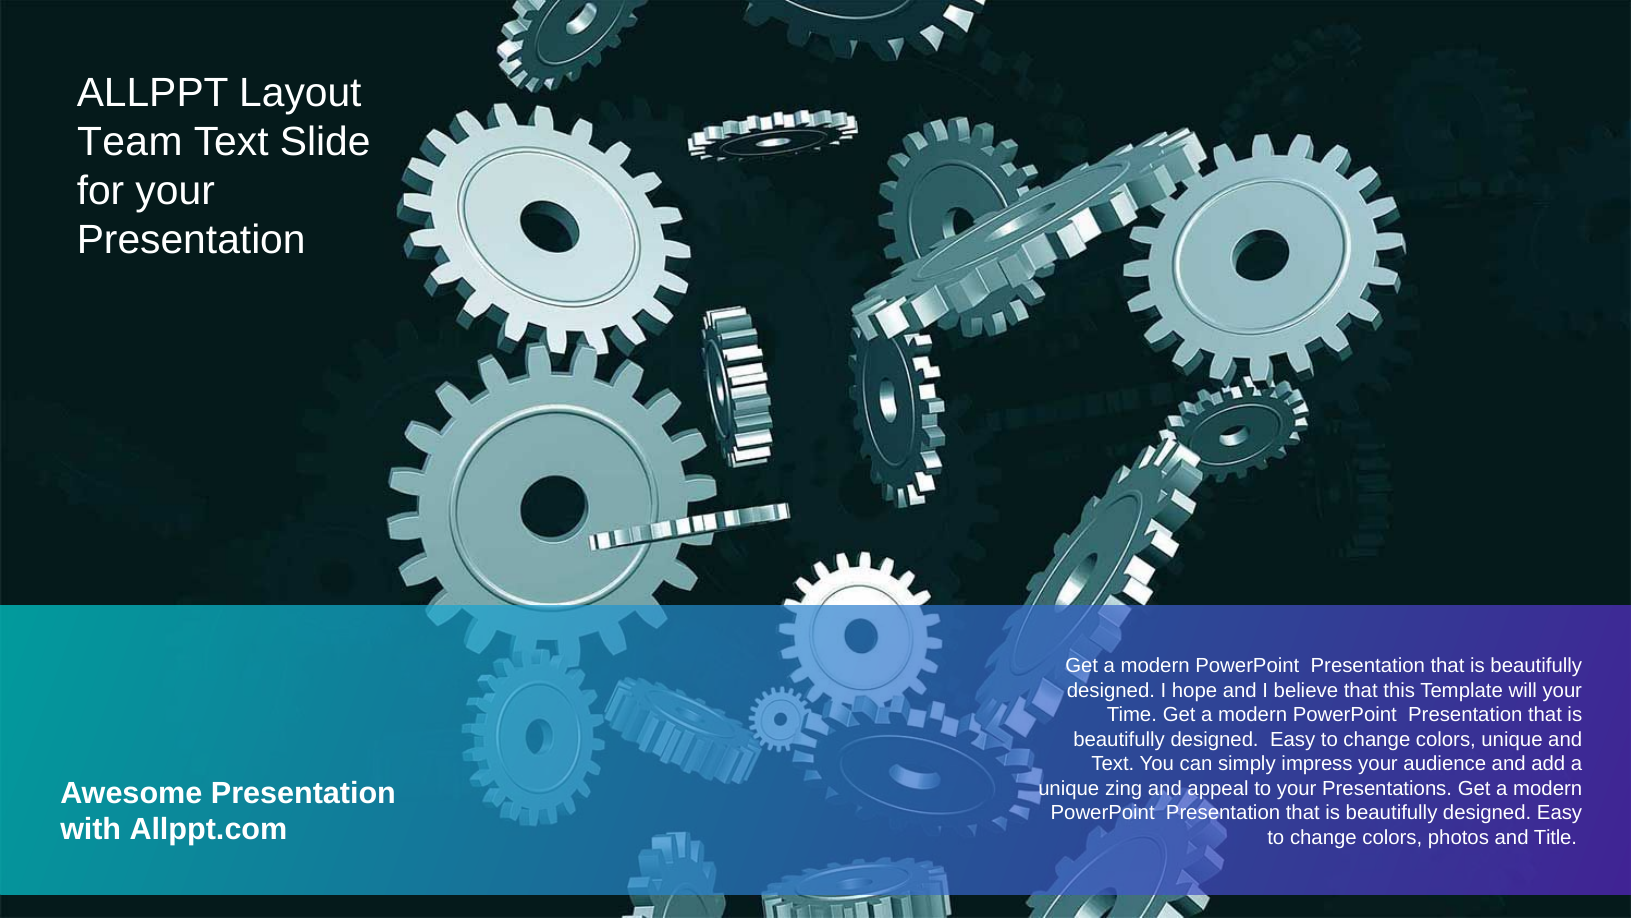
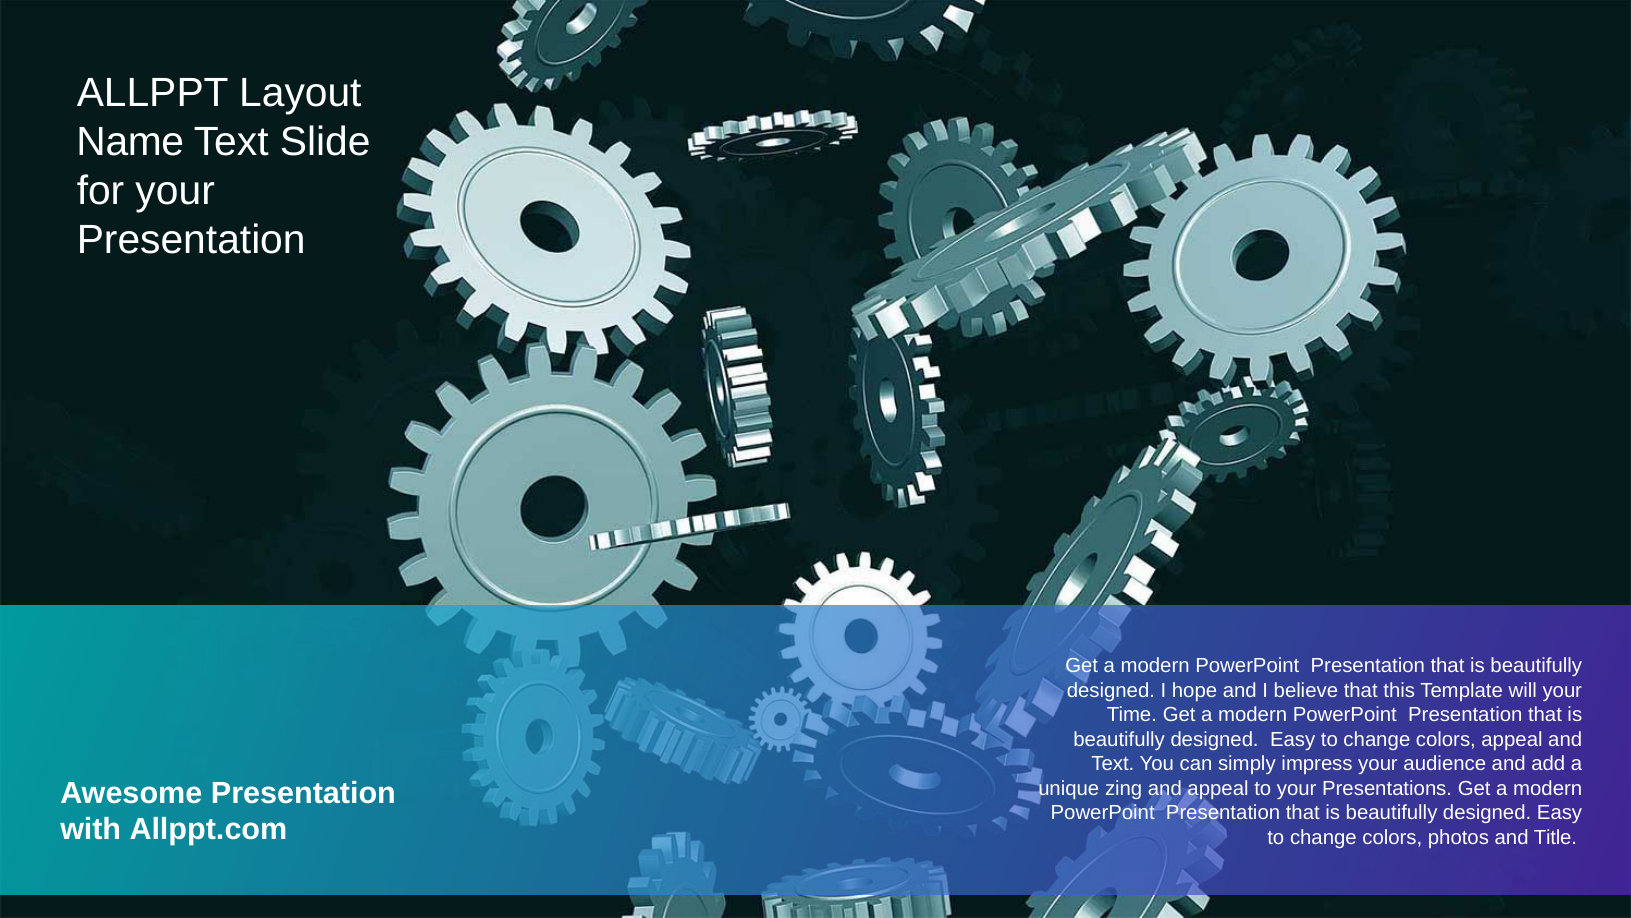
Team: Team -> Name (130, 142)
colors unique: unique -> appeal (1512, 739)
